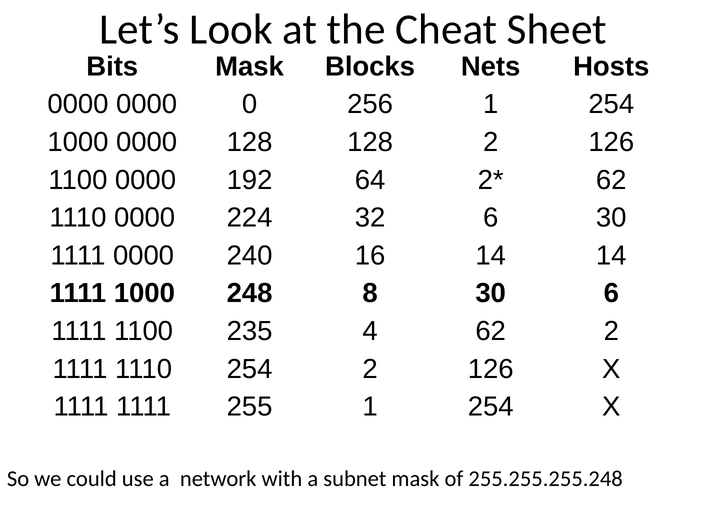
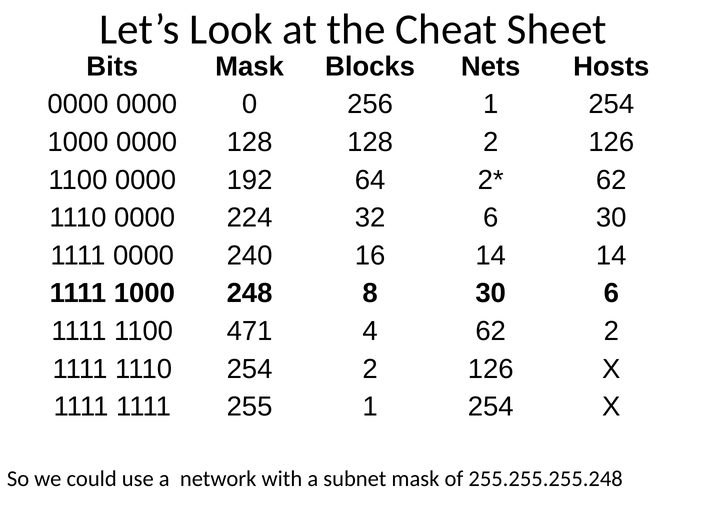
235: 235 -> 471 (250, 331)
